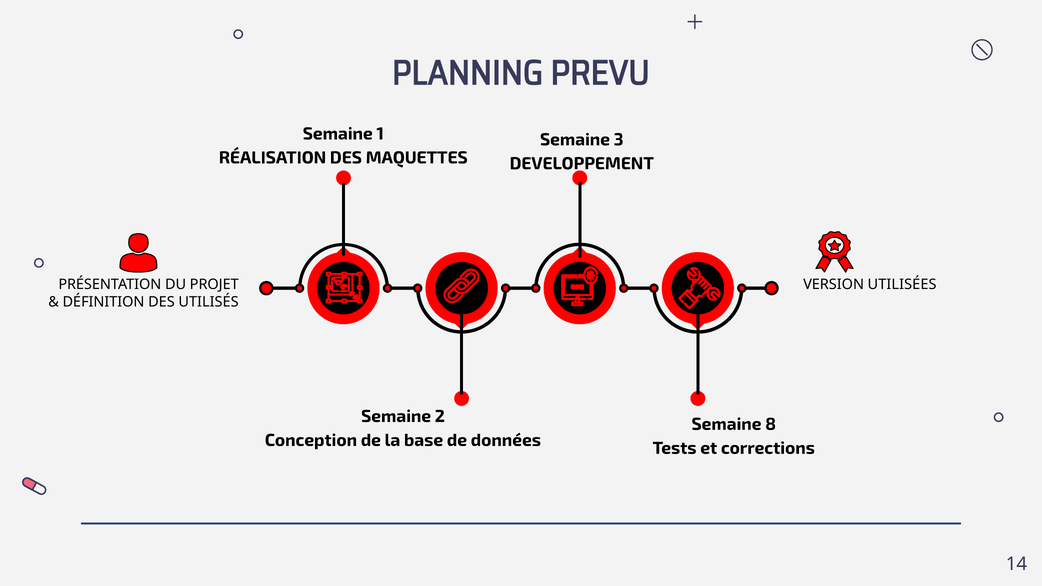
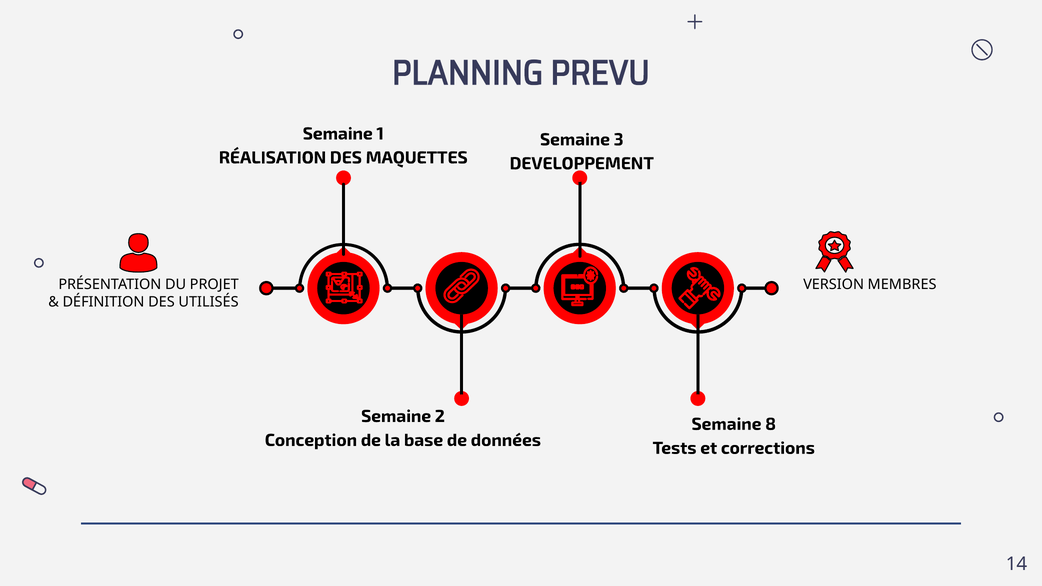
UTILISÉES: UTILISÉES -> MEMBRES (902, 285)
